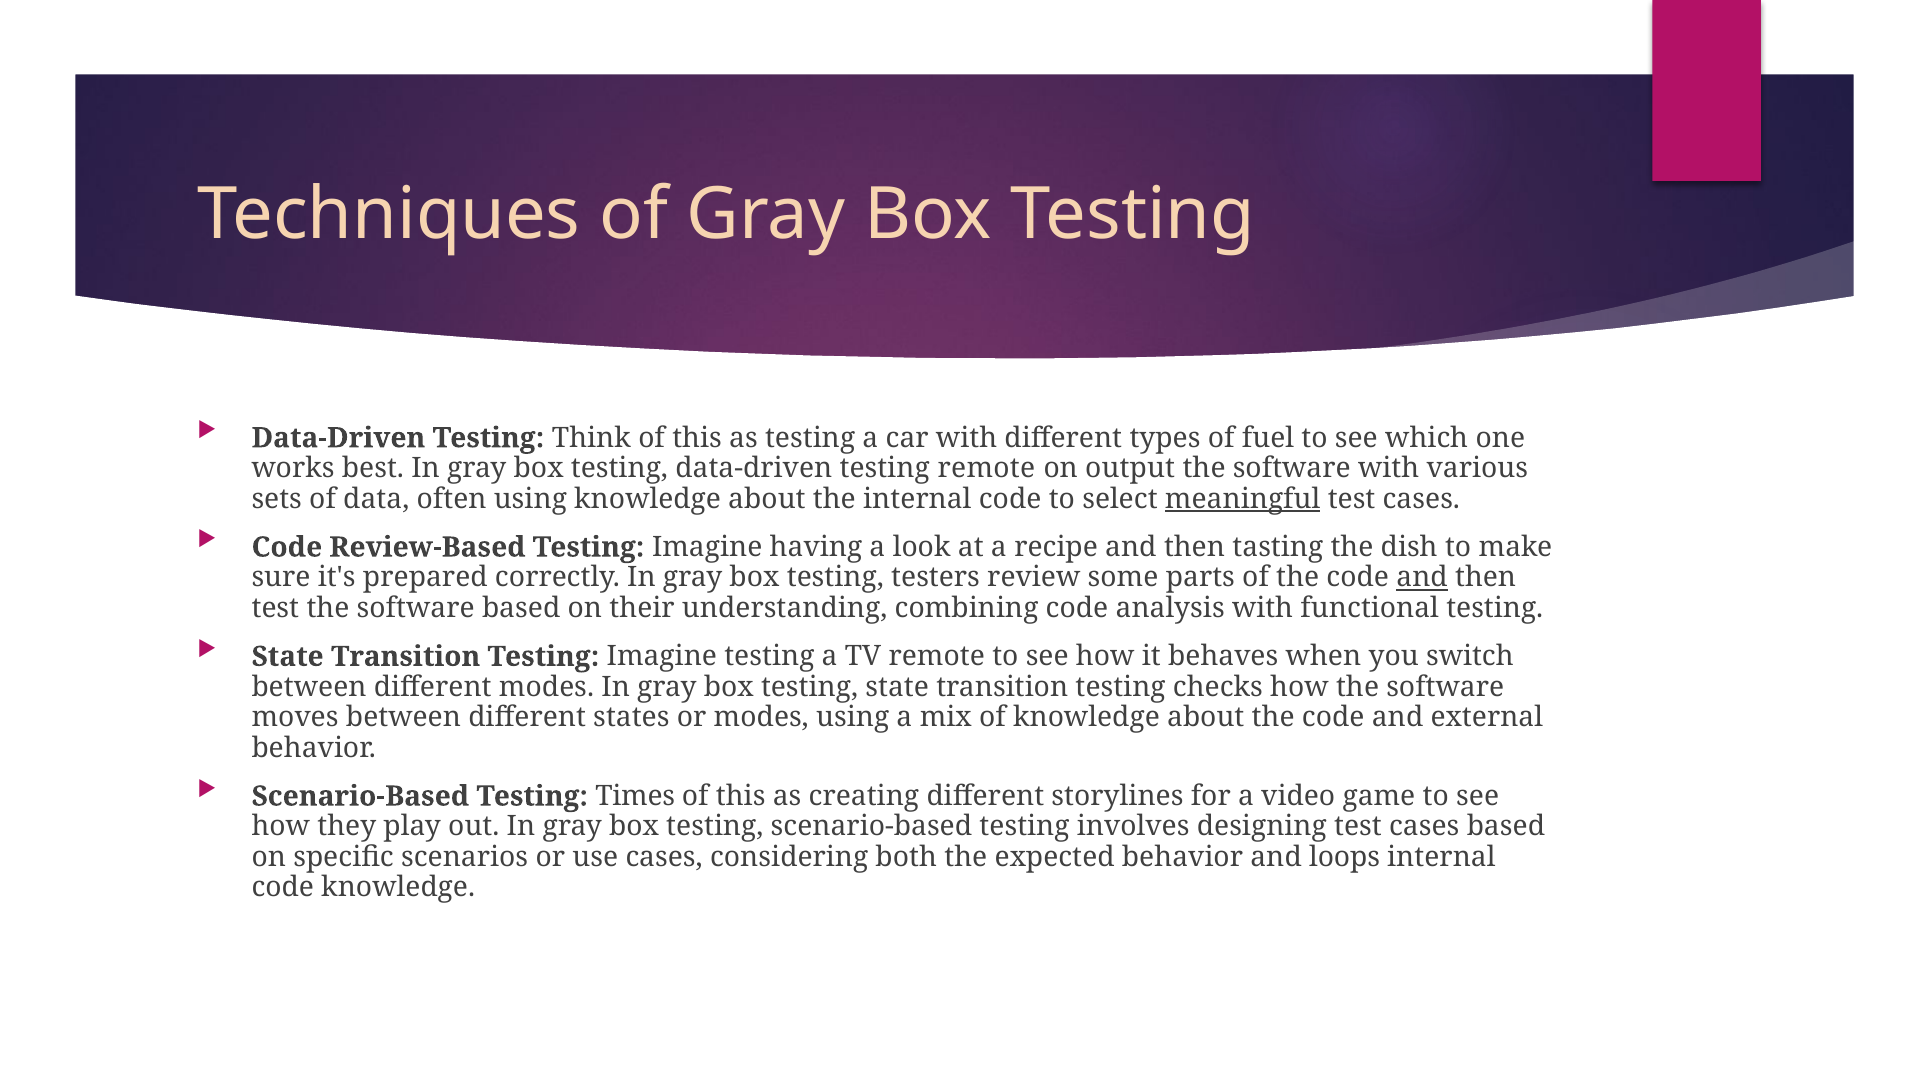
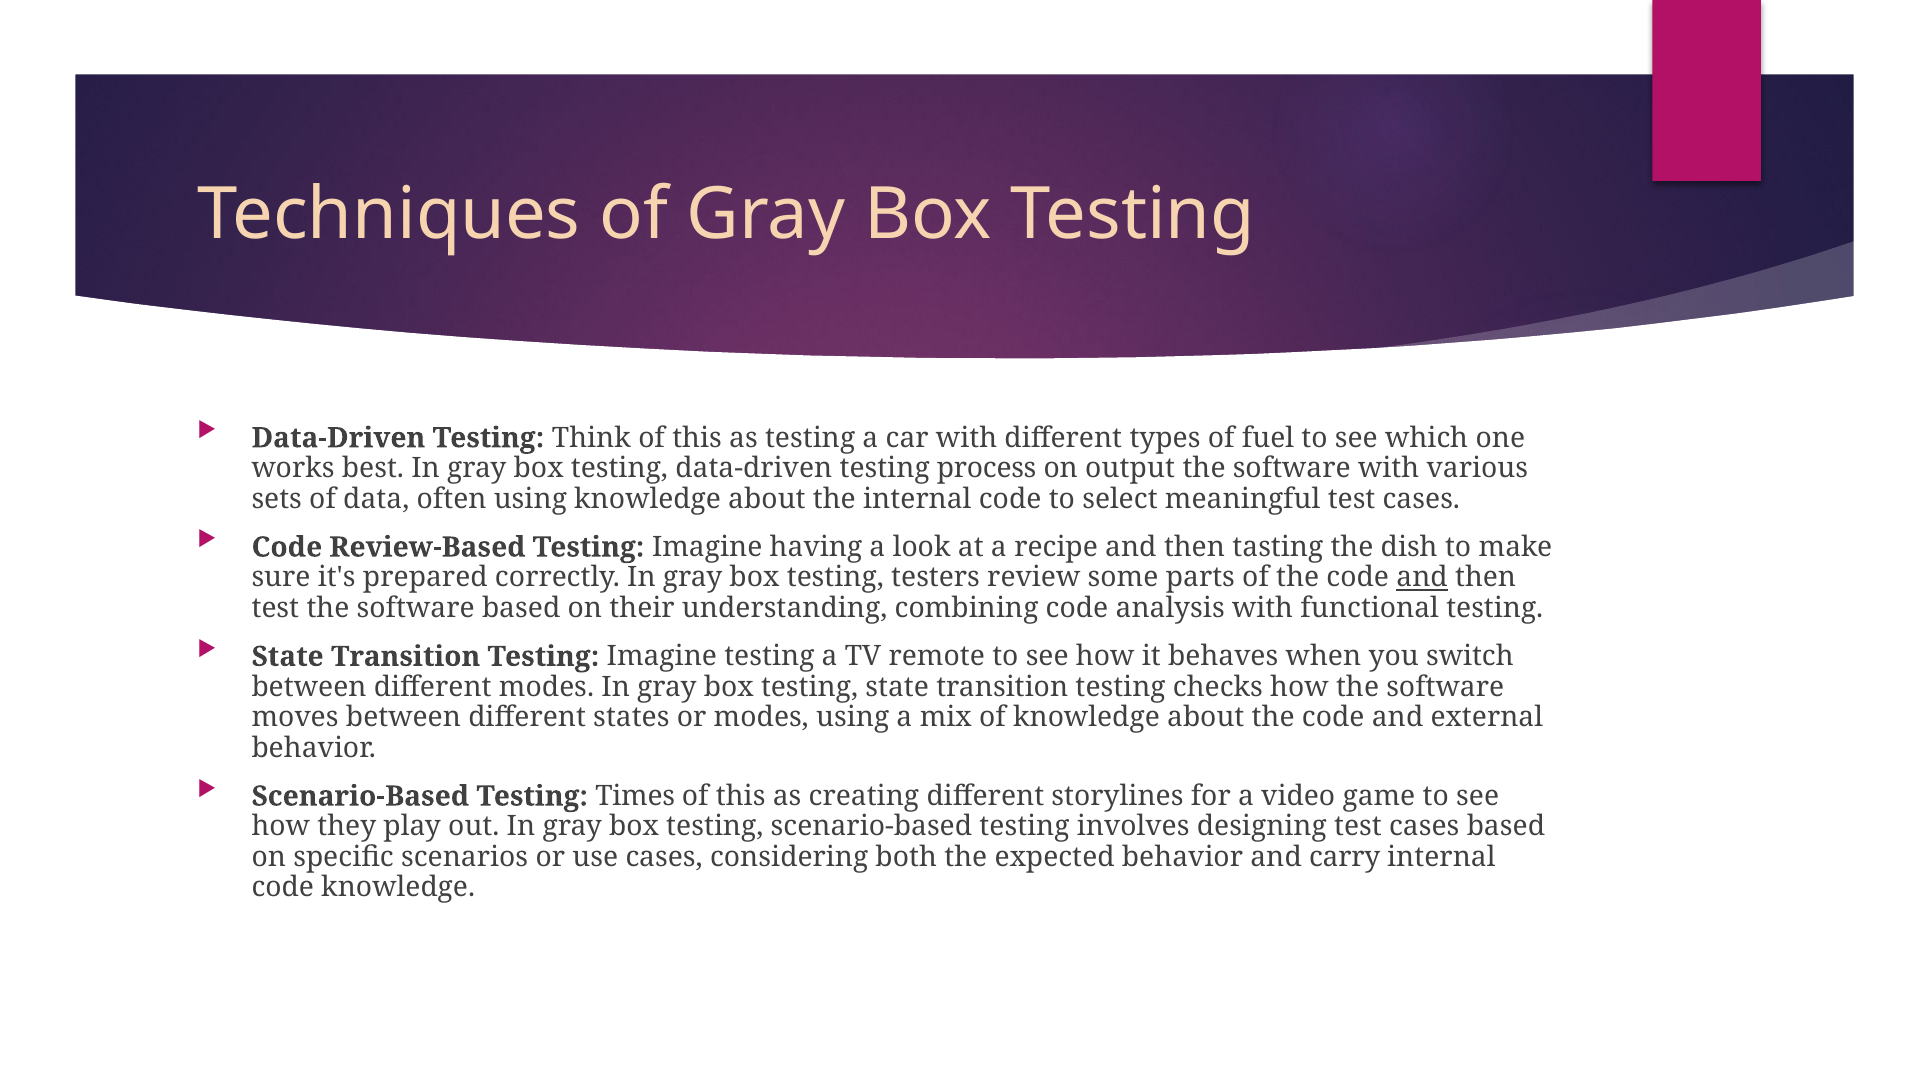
testing remote: remote -> process (987, 469)
meaningful underline: present -> none (1243, 499)
loops: loops -> carry (1345, 858)
